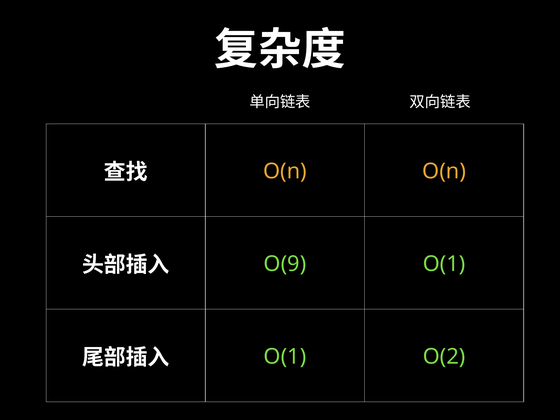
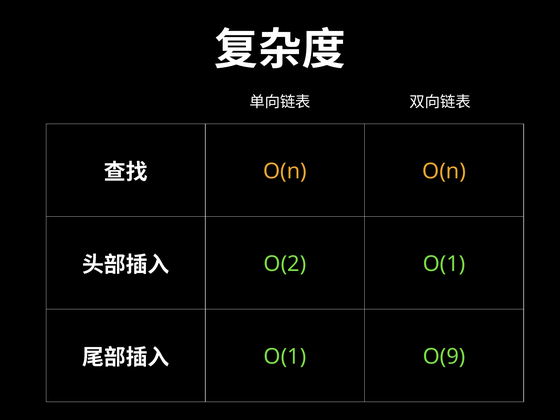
O(9: O(9 -> O(2 (285, 264)
O(2: O(2 -> O(9 (444, 357)
